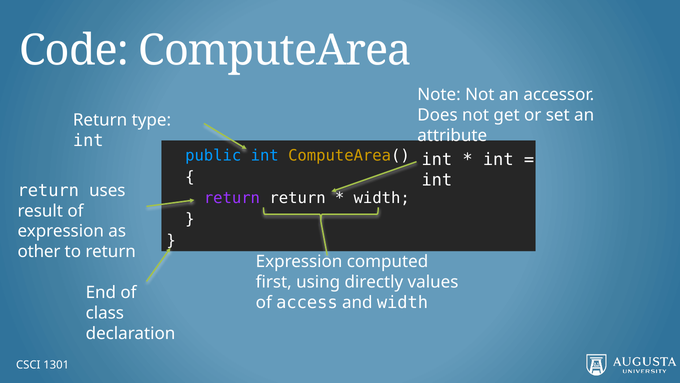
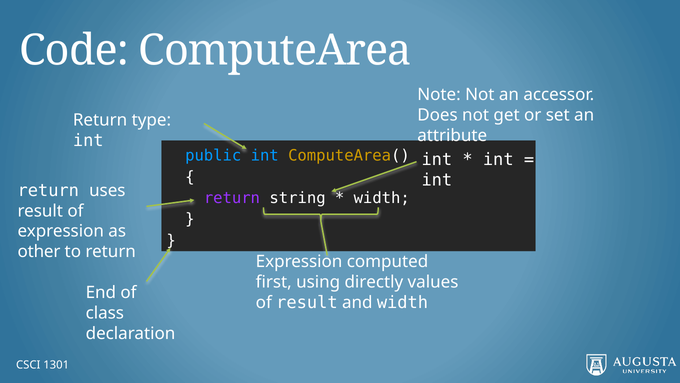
return return: return -> string (298, 198)
of access: access -> result (307, 302)
